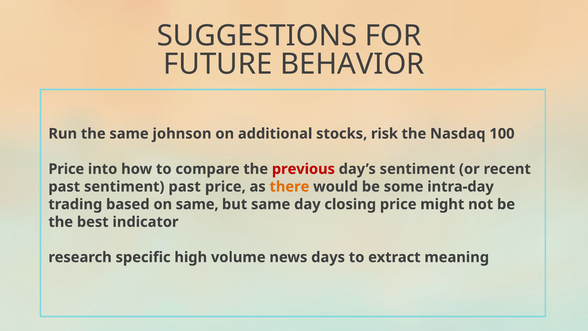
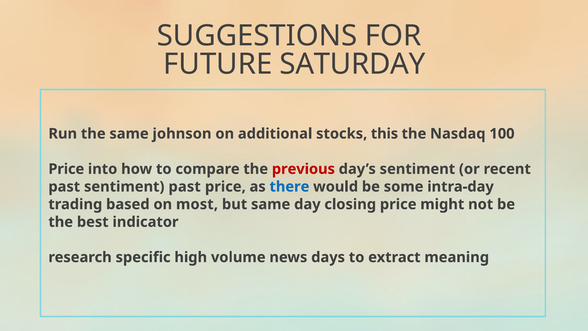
BEHAVIOR: BEHAVIOR -> SATURDAY (352, 64)
risk: risk -> this (384, 134)
there colour: orange -> blue (289, 187)
on same: same -> most (197, 204)
